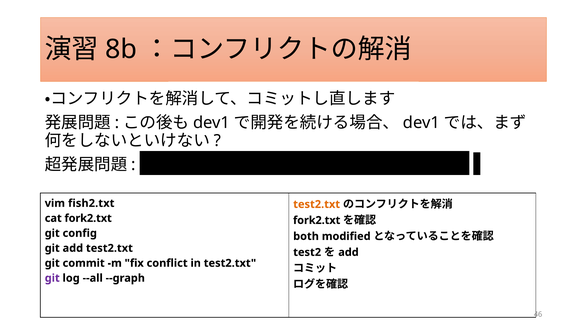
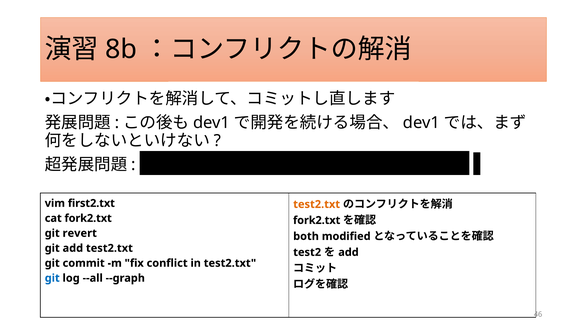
fish2.txt: fish2.txt -> first2.txt (91, 203)
config: config -> revert (80, 233)
git colour: purple -> blue (52, 278)
